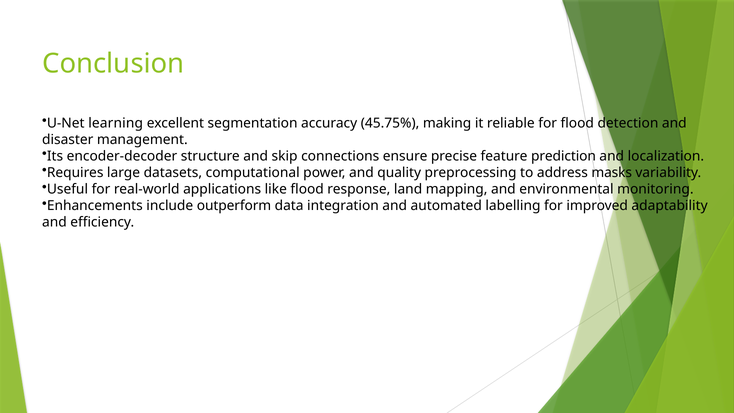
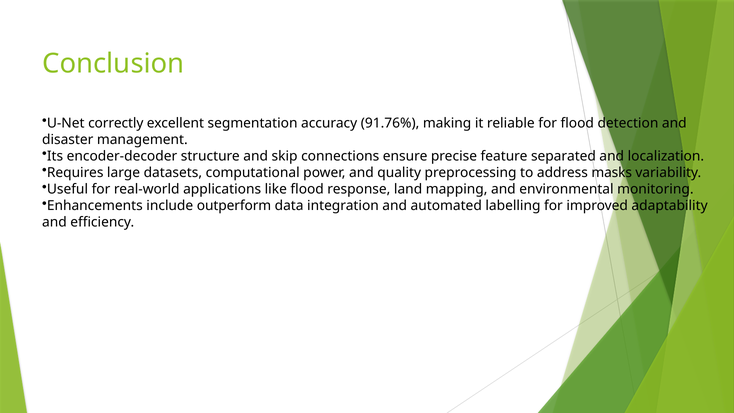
learning: learning -> correctly (116, 123)
45.75%: 45.75% -> 91.76% (390, 123)
prediction: prediction -> separated (563, 156)
